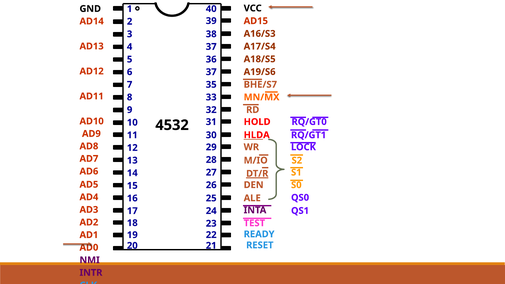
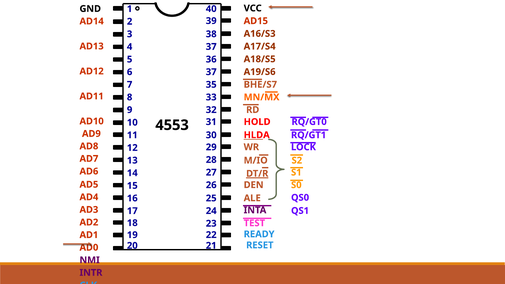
4532: 4532 -> 4553 (172, 125)
